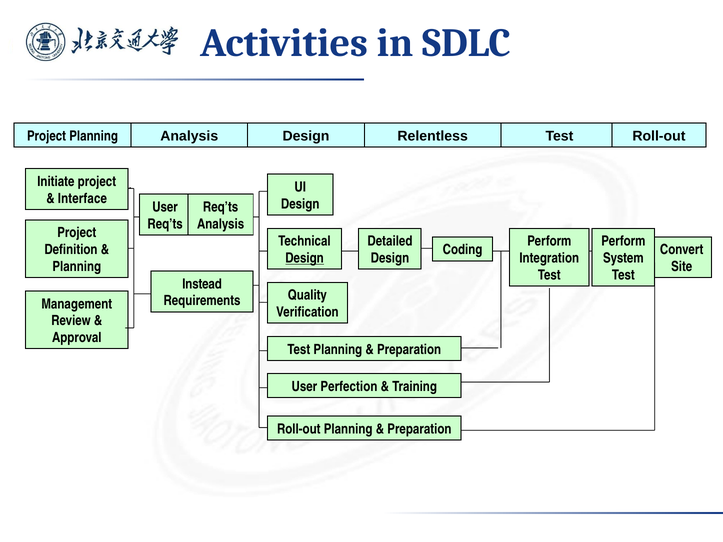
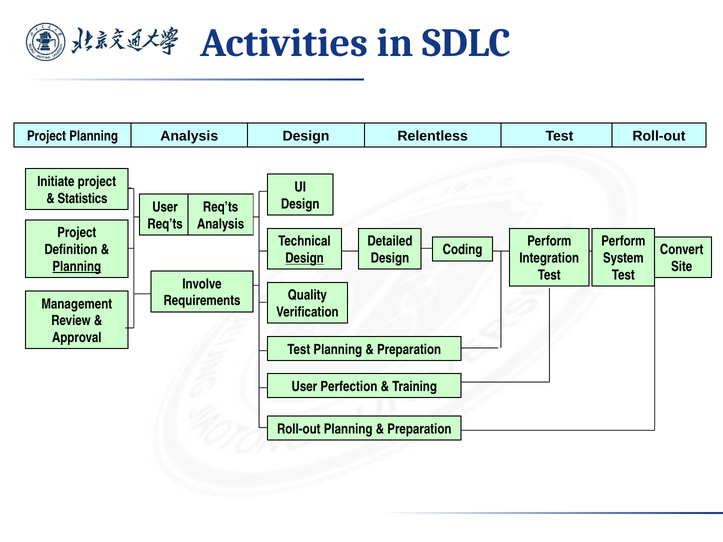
Interface: Interface -> Statistics (83, 199)
Planning underline: none -> present (77, 267)
Instead: Instead -> Involve (202, 284)
